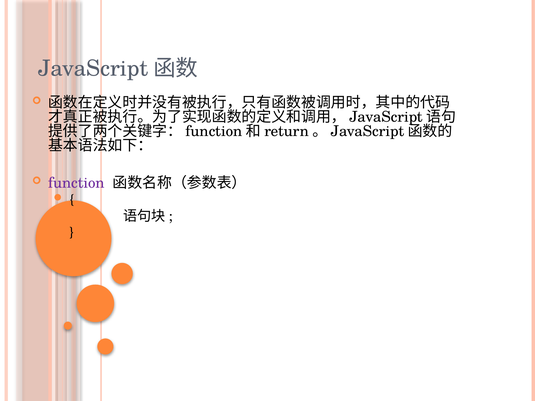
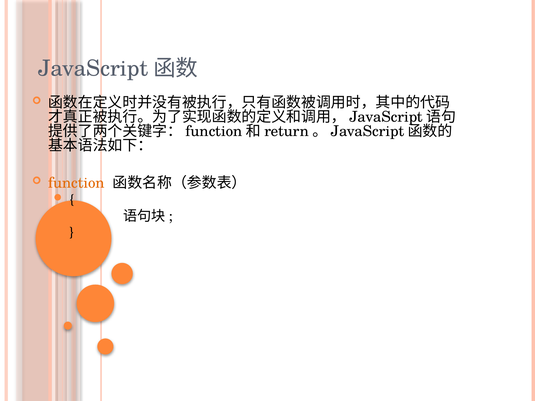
function colour: purple -> orange (76, 183)
